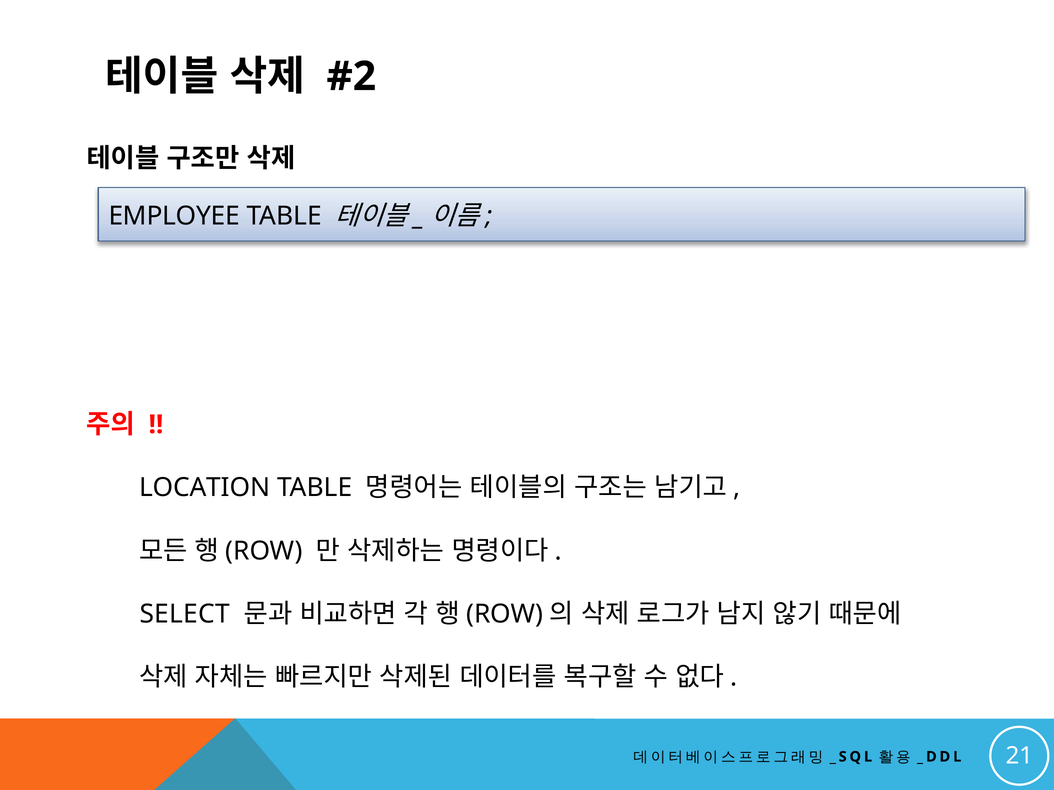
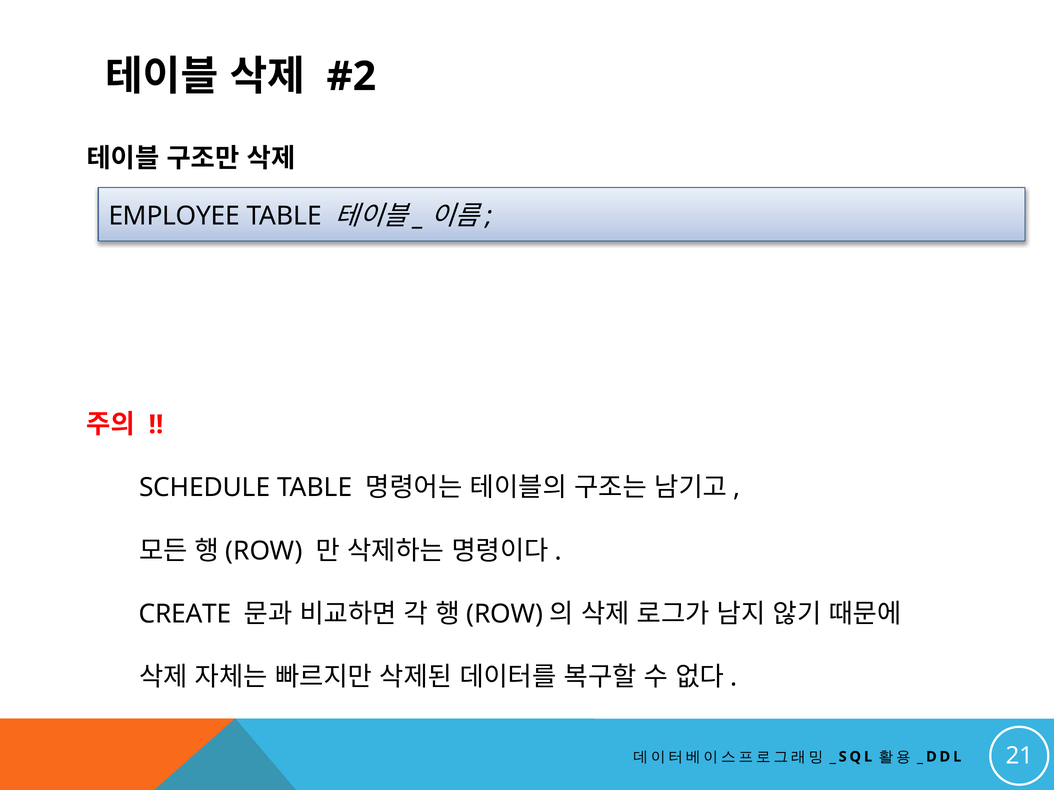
LOCATION: LOCATION -> SCHEDULE (205, 488)
SELECT: SELECT -> CREATE (185, 614)
